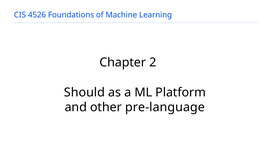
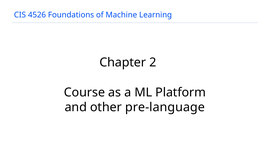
Should: Should -> Course (84, 92)
